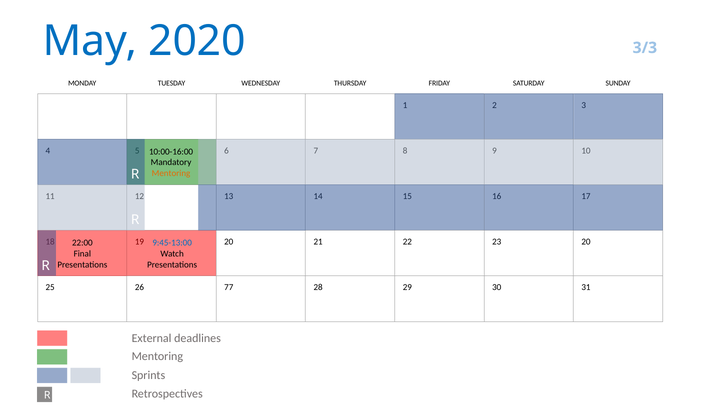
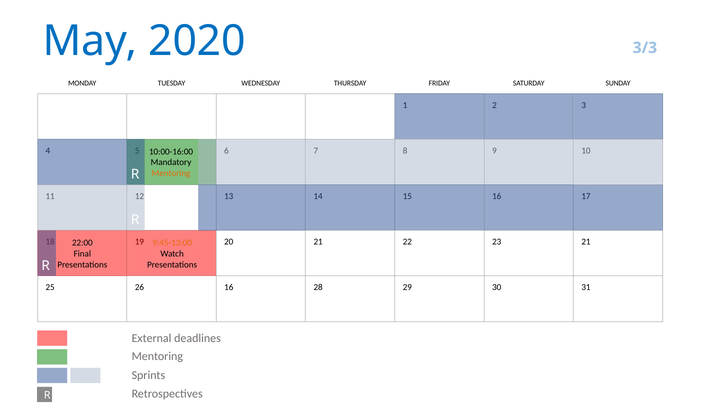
23 20: 20 -> 21 (586, 242)
9:45-13:00 colour: blue -> orange (172, 243)
26 77: 77 -> 16 (229, 287)
